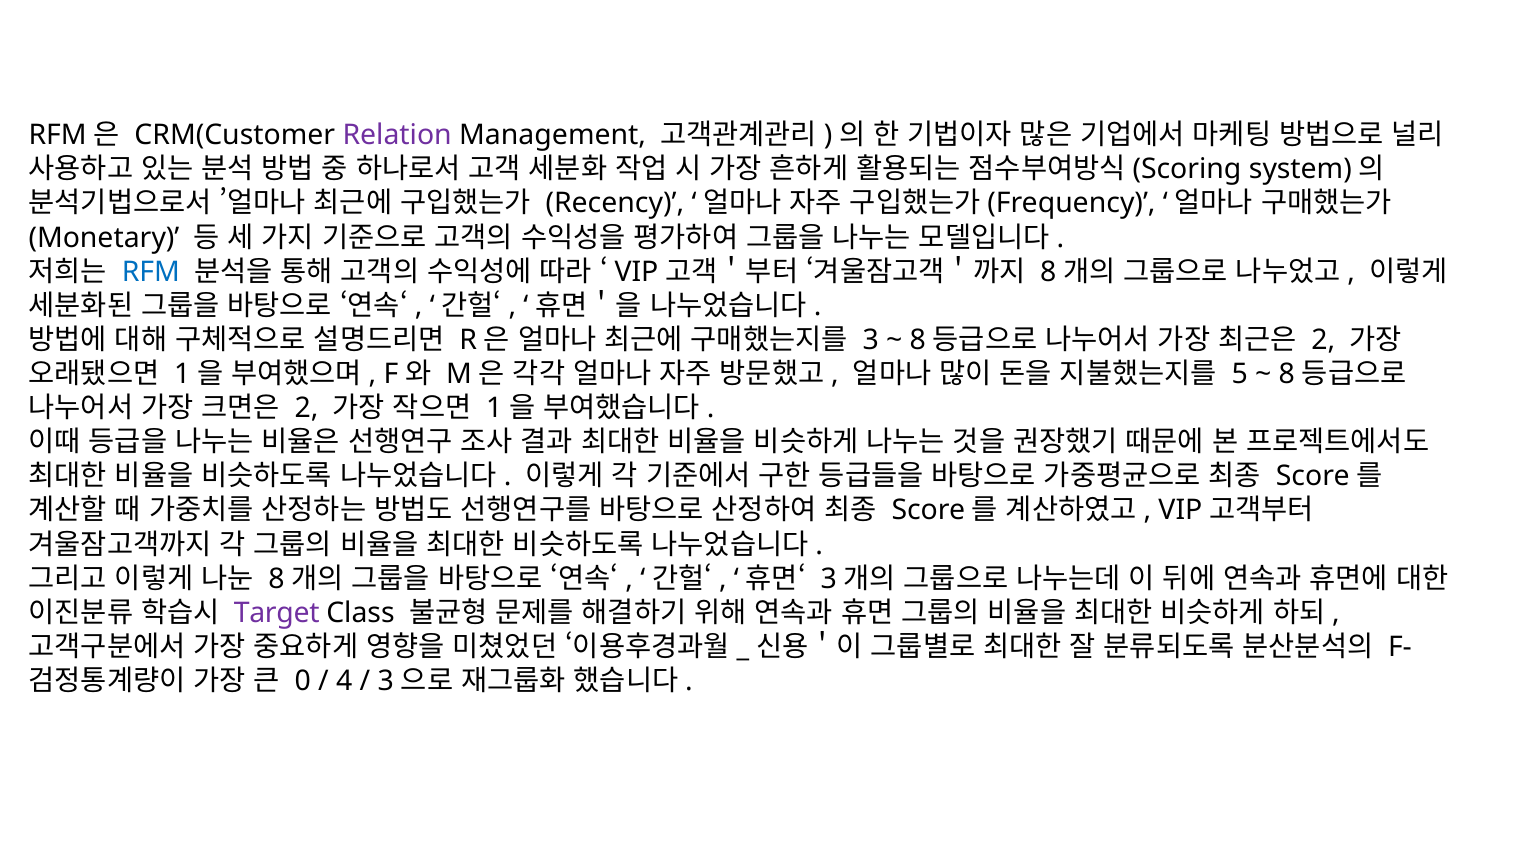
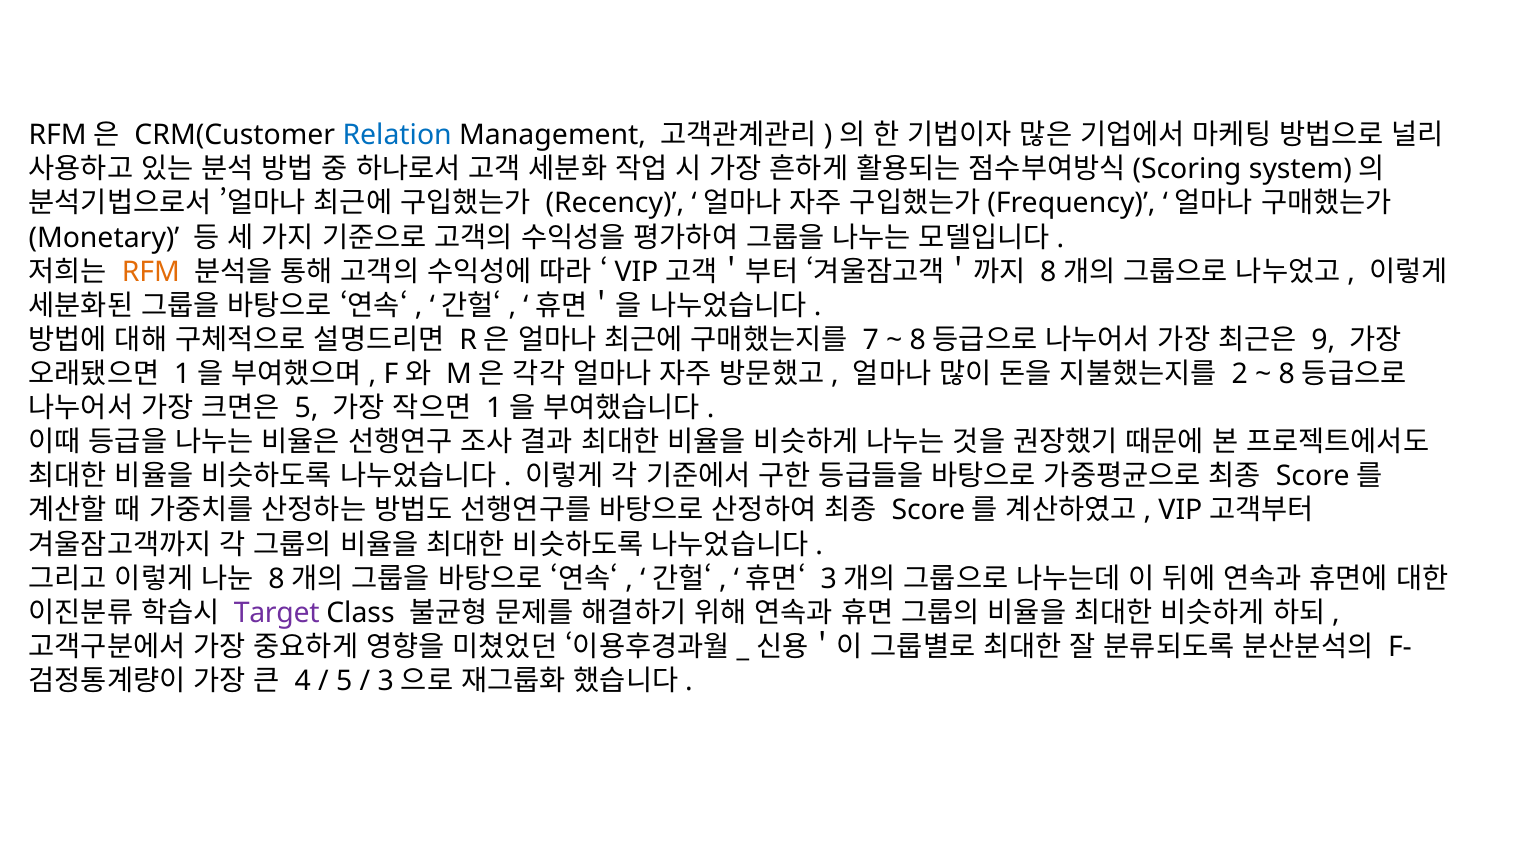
Relation colour: purple -> blue (397, 135)
RFM colour: blue -> orange (151, 272)
3: 3 -> 7 (871, 340)
2: 2 -> 9 (1323, 340)
5: 5 -> 2 (1240, 374)
2: 2 -> 5 (306, 408)
0: 0 -> 4 (303, 681)
4: 4 -> 5 (344, 681)
